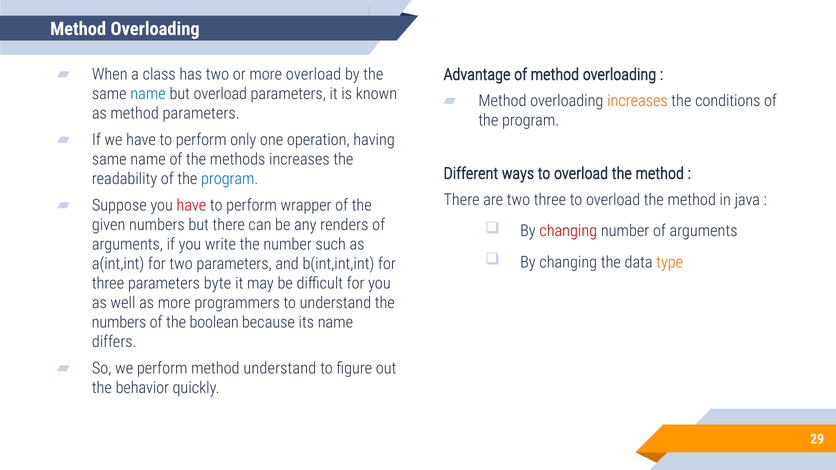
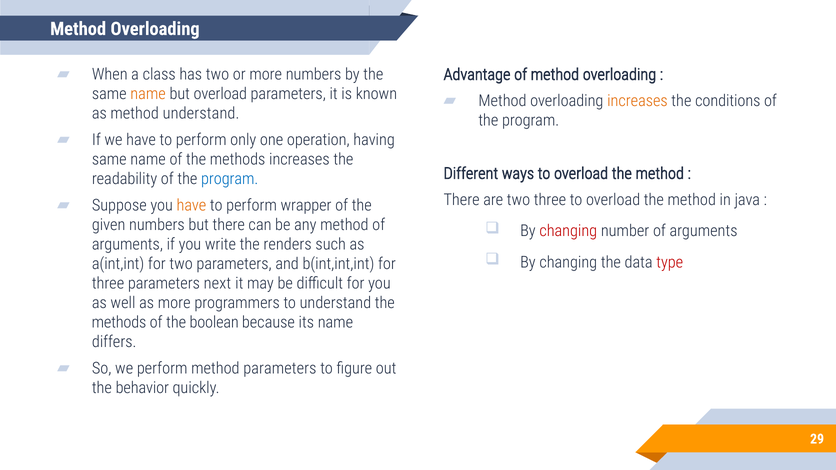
more overload: overload -> numbers (314, 75)
name colour: blue -> orange (148, 94)
method parameters: parameters -> understand (201, 114)
have colour: red -> orange (191, 206)
any renders: renders -> method (344, 225)
the number: number -> renders (288, 245)
type colour: orange -> red (670, 262)
byte: byte -> next (217, 284)
numbers: numbers -> methods (119, 323)
method understand: understand -> parameters (280, 369)
